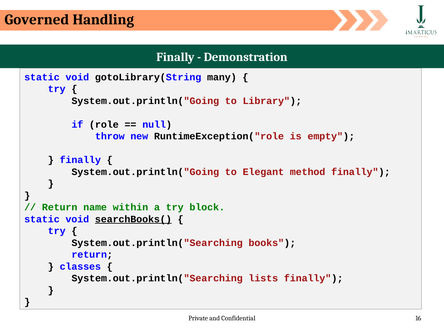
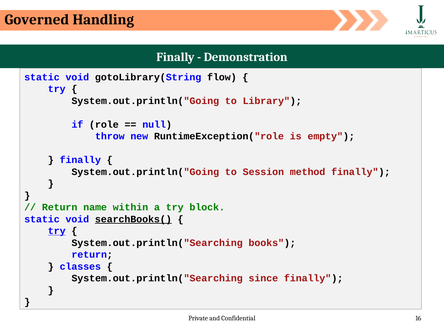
many: many -> flow (222, 77)
Elegant: Elegant -> Session (263, 172)
try underline: none -> present (57, 231)
lists: lists -> since (263, 278)
